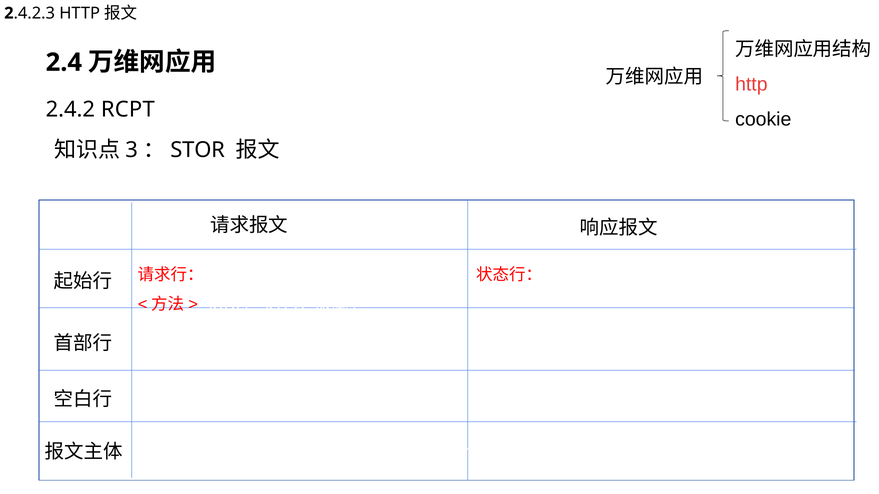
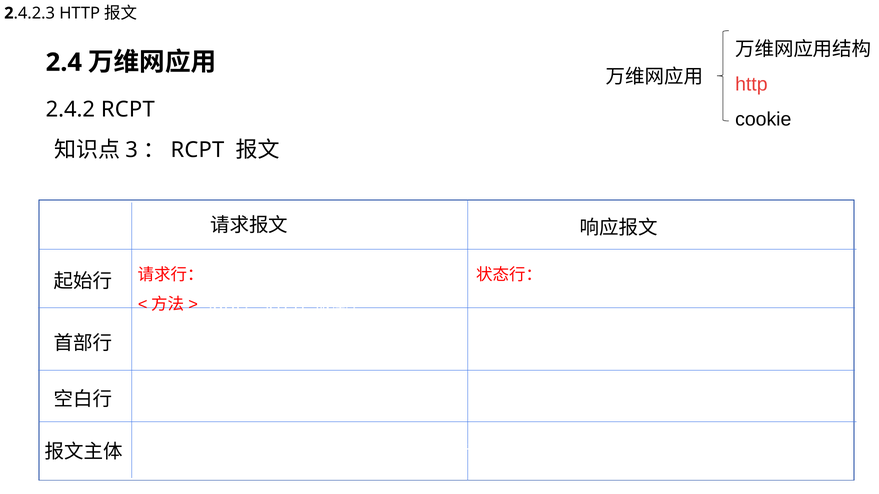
STOR: STOR -> RCPT (197, 150)
